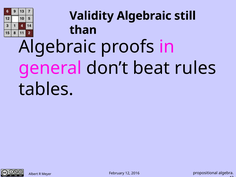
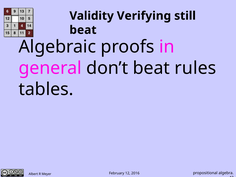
Validity Algebraic: Algebraic -> Verifying (144, 16)
than: than -> beat (83, 30)
